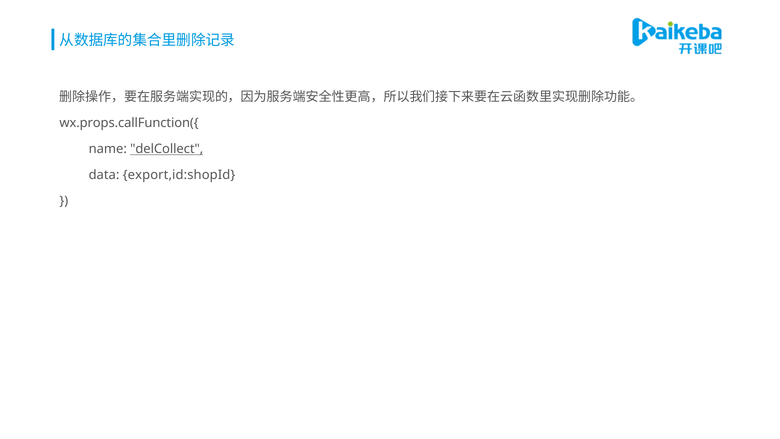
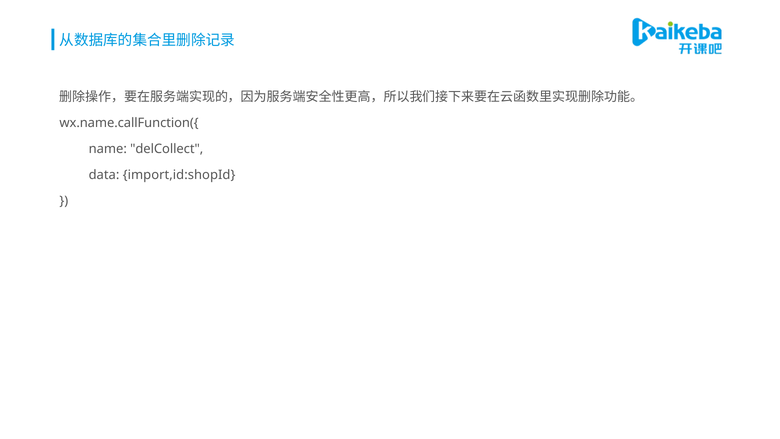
wx.props.callFunction({: wx.props.callFunction({ -> wx.name.callFunction({ (129, 123)
delCollect underline: present -> none (167, 149)
export,id:shopId: export,id:shopId -> import,id:shopId (179, 175)
